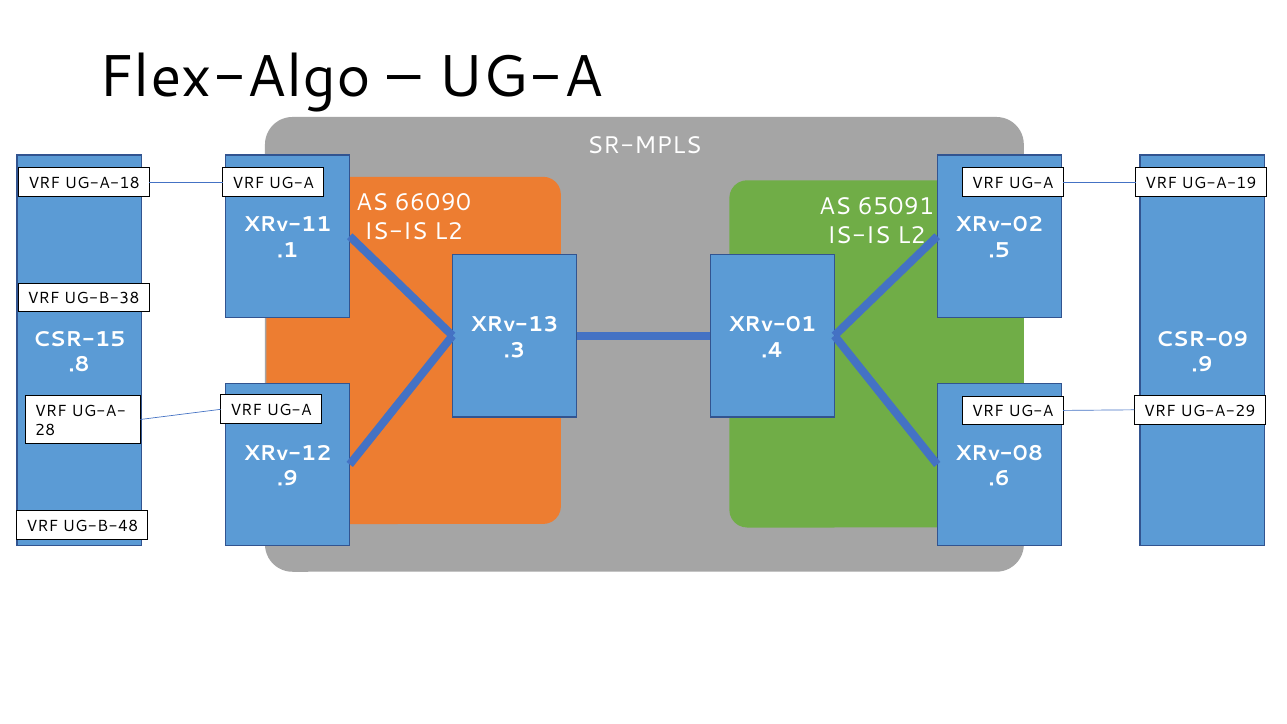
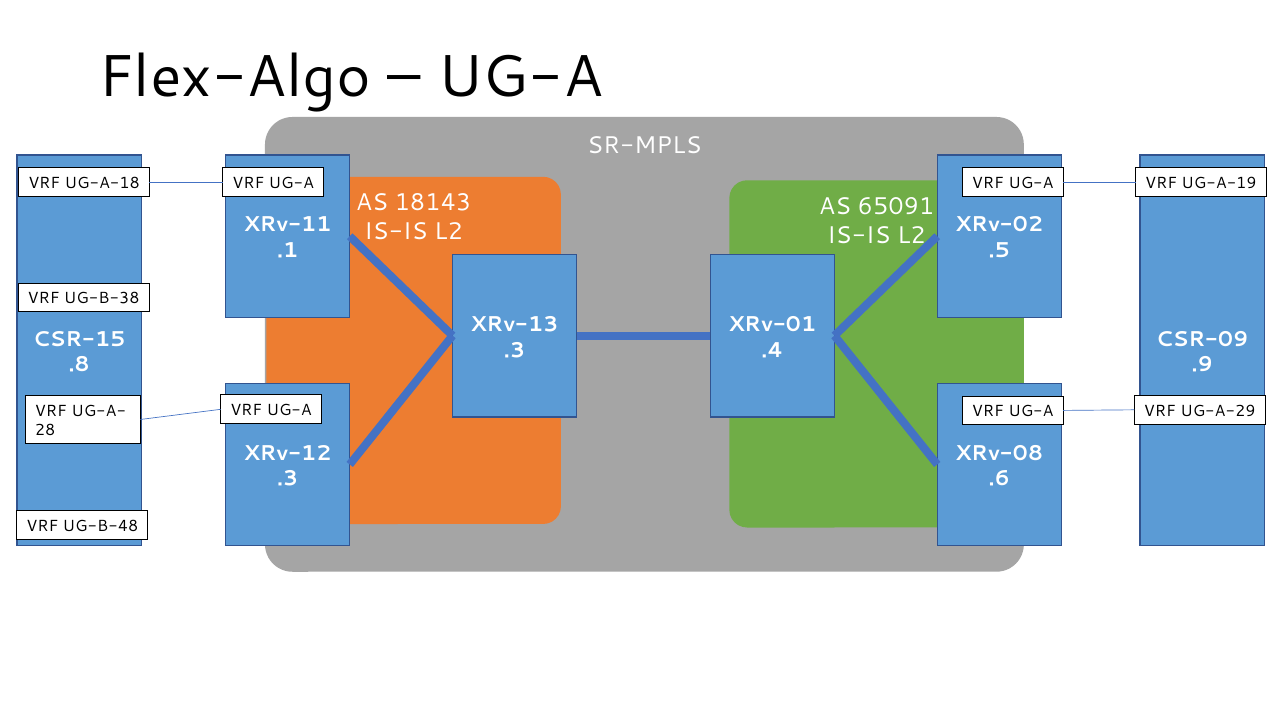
66090: 66090 -> 18143 (433, 203)
.9: .9 -> .3 (288, 479)
